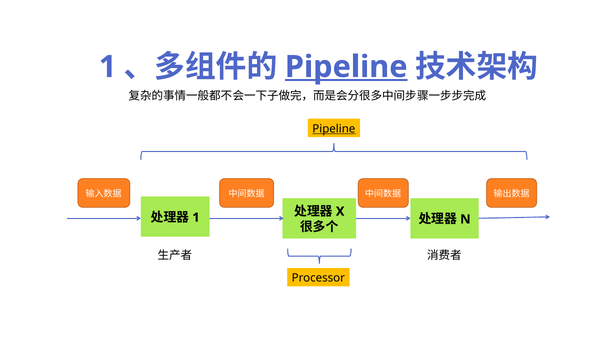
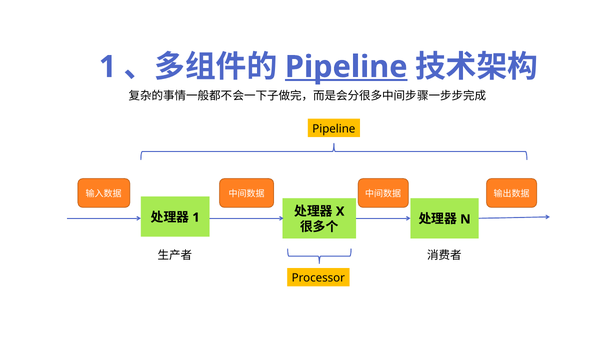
Pipeline underline: present -> none (334, 129)
